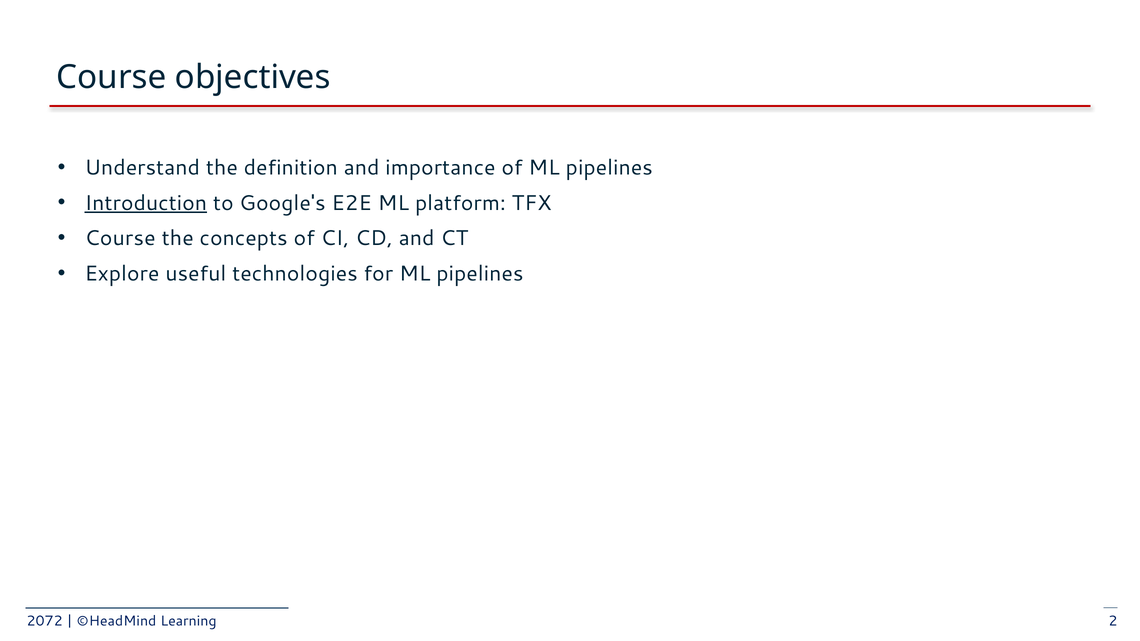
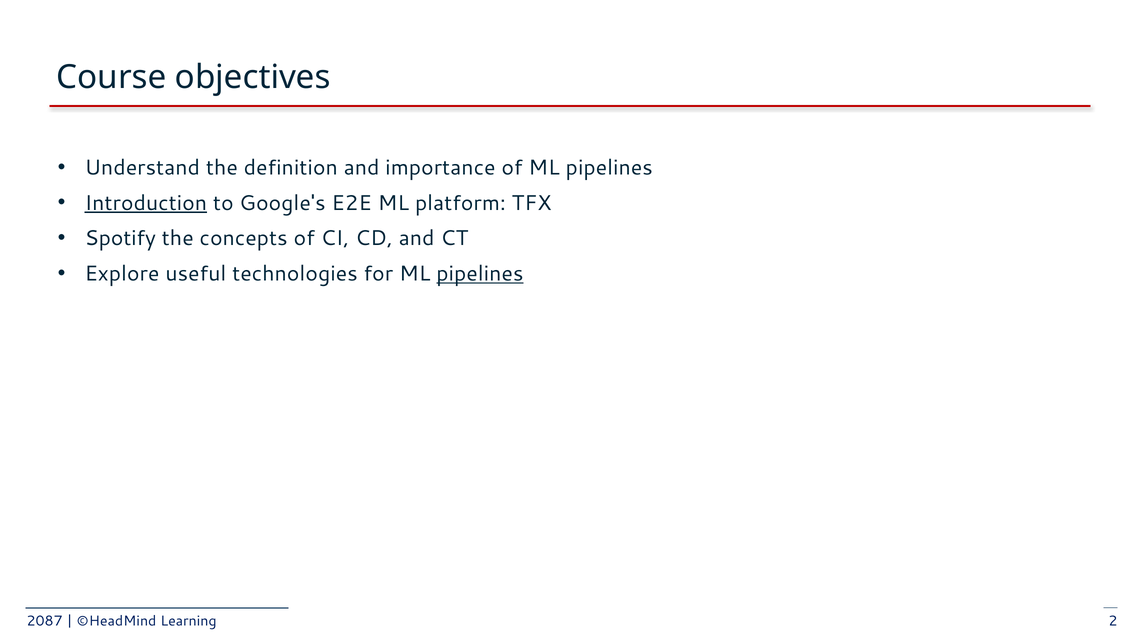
Course: Course -> Spotify (120, 239)
pipelines underline: none -> present (480, 274)
2072: 2072 -> 2087 (45, 621)
